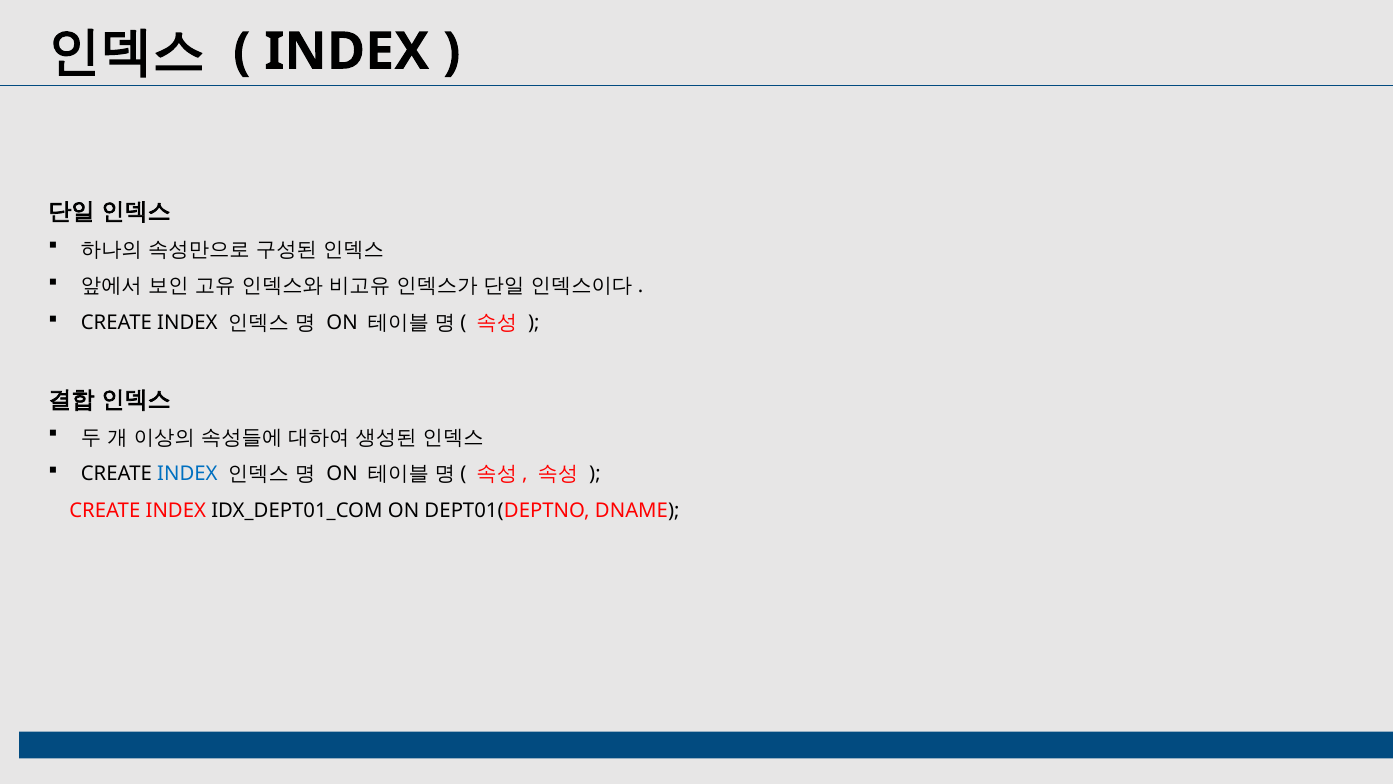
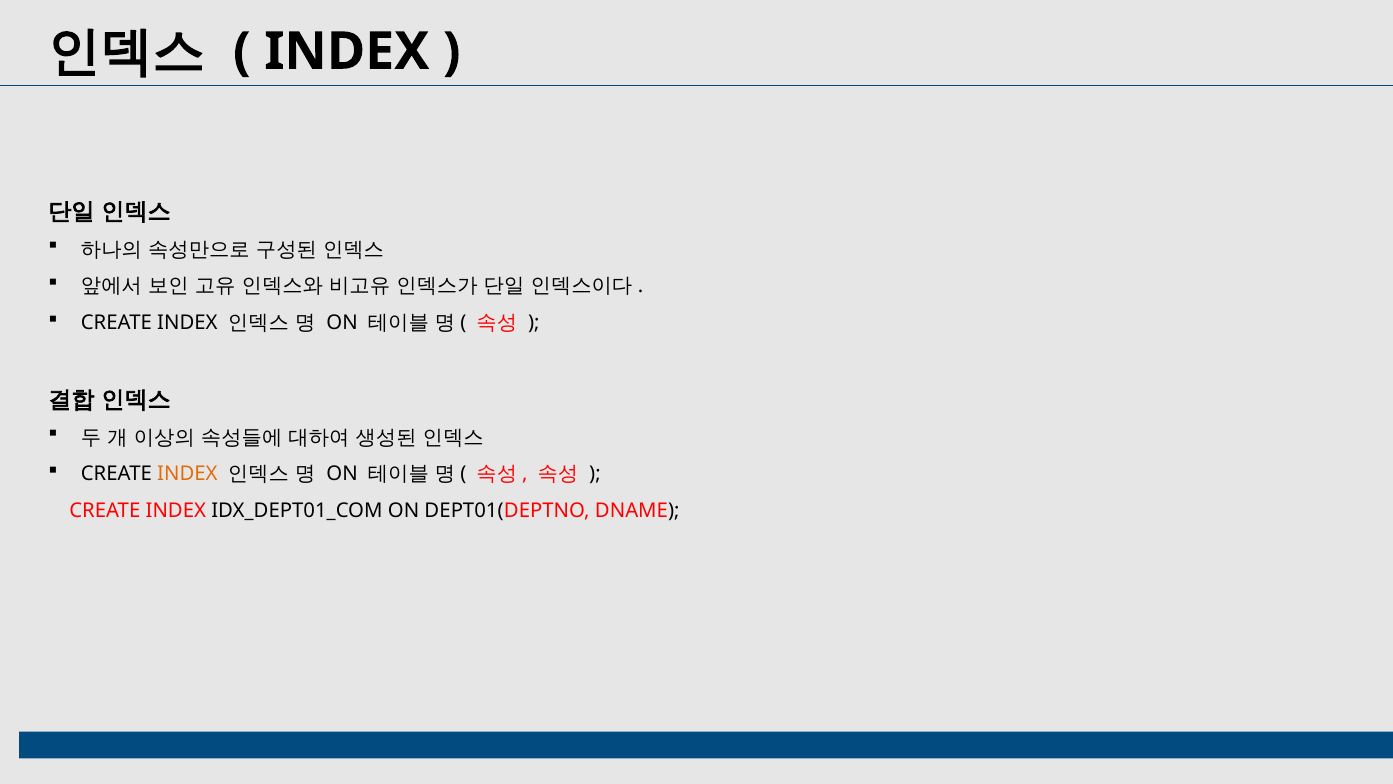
INDEX colour: blue -> orange (187, 474)
